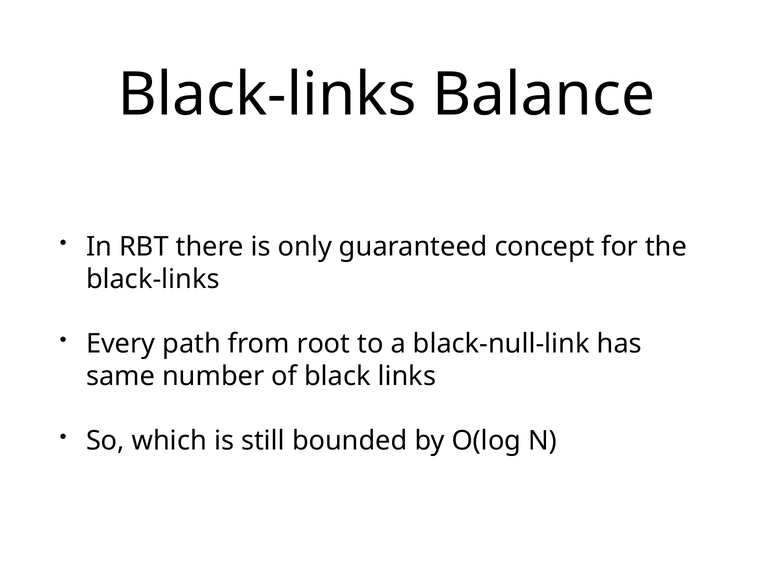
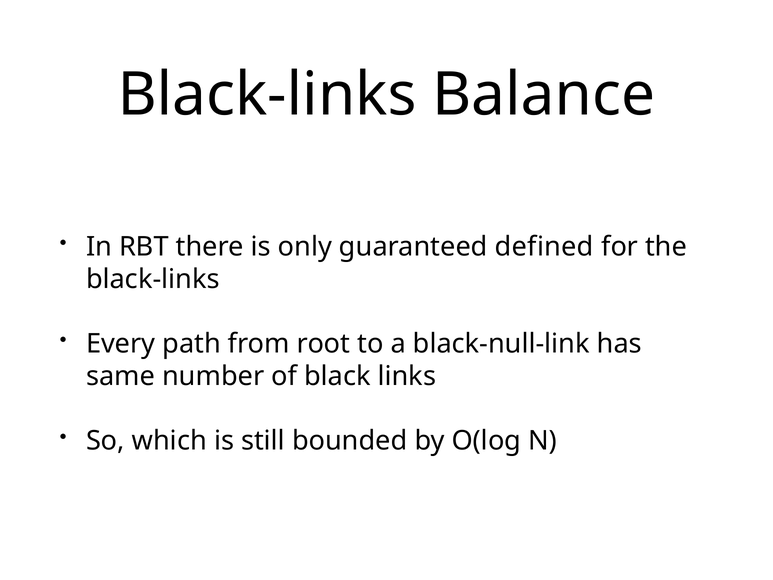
concept: concept -> defined (544, 247)
